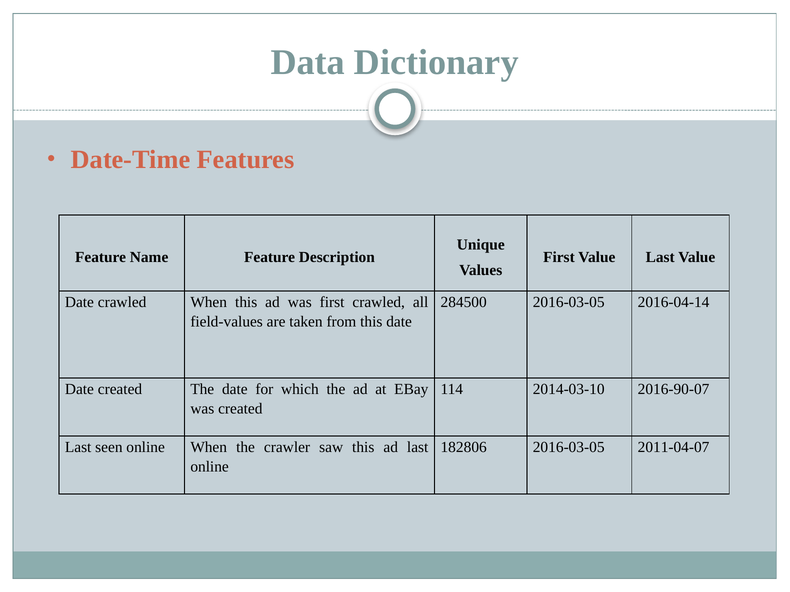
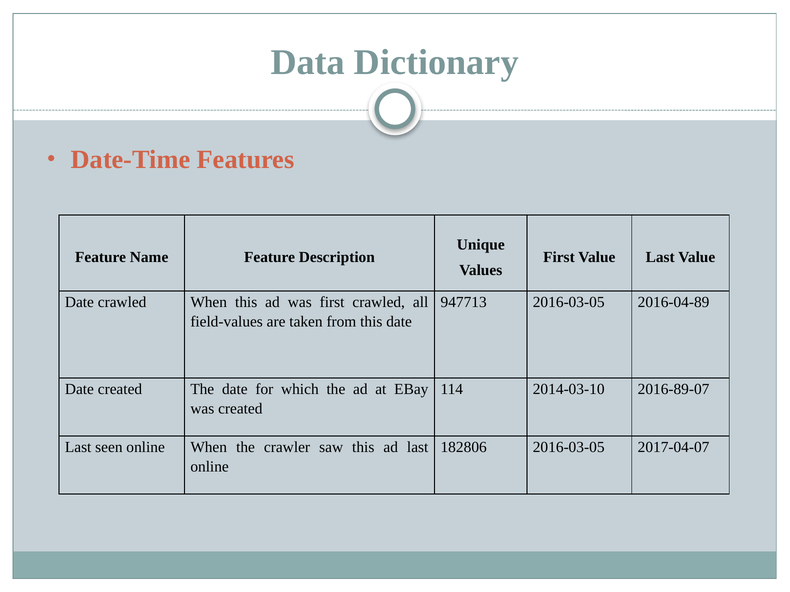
284500: 284500 -> 947713 (464, 302)
2016-04-14: 2016-04-14 -> 2016-04-89 (674, 302)
2016-90-07: 2016-90-07 -> 2016-89-07 (674, 389)
2011-04-07: 2011-04-07 -> 2017-04-07 (674, 447)
